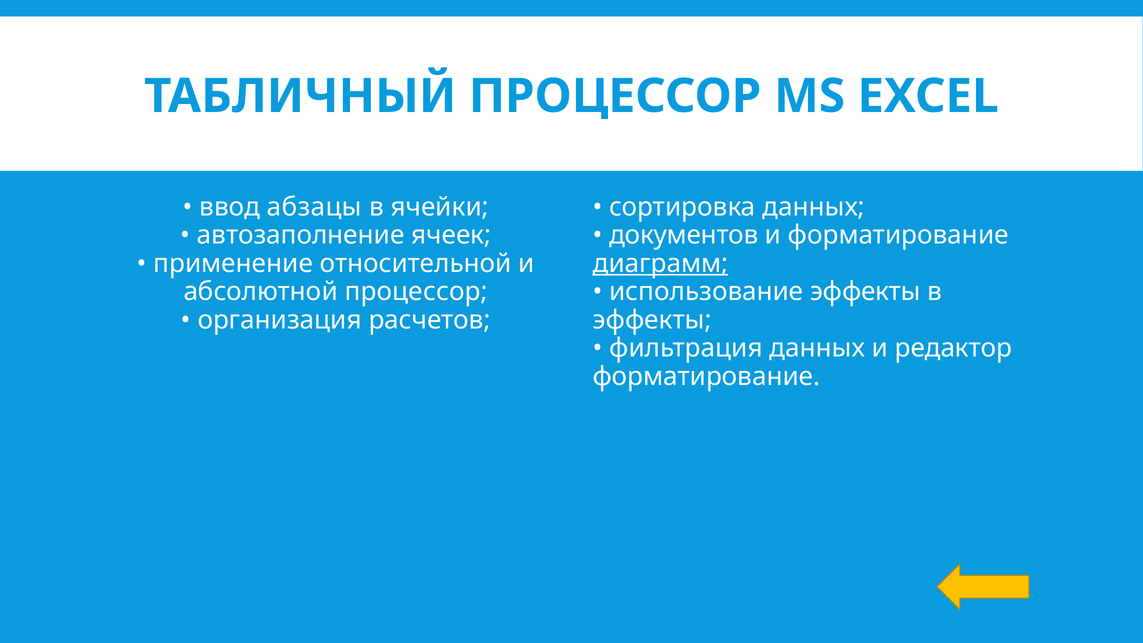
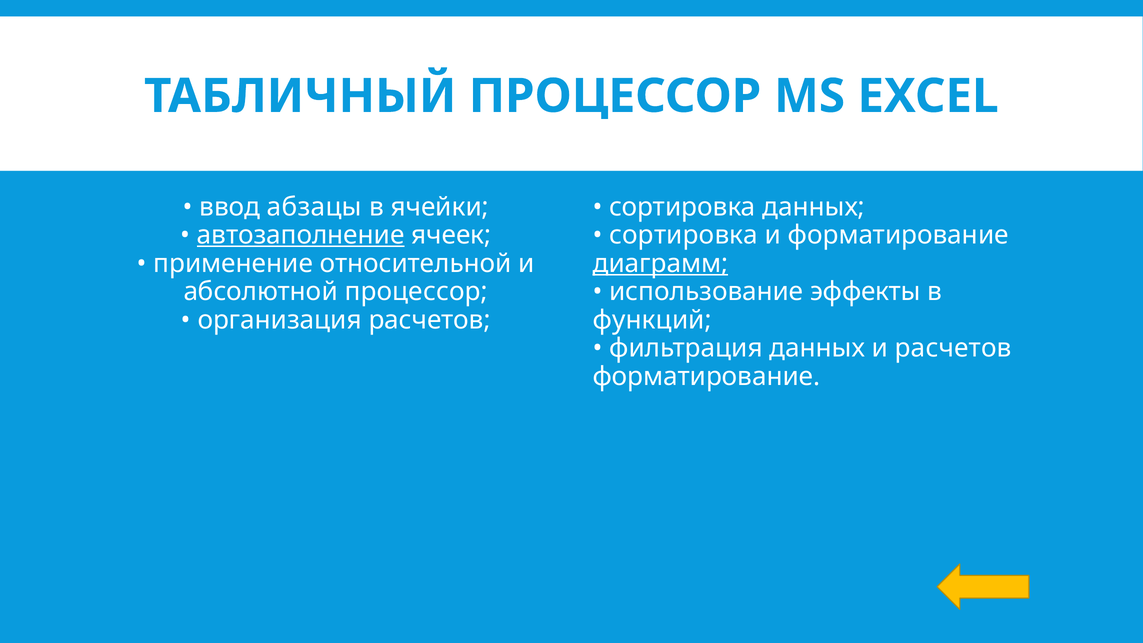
автозаполнение underline: none -> present (301, 235)
документов: документов -> сортировка (684, 235)
эффекты: эффекты -> функций (652, 320)
и редактор: редактор -> расчетов (953, 348)
